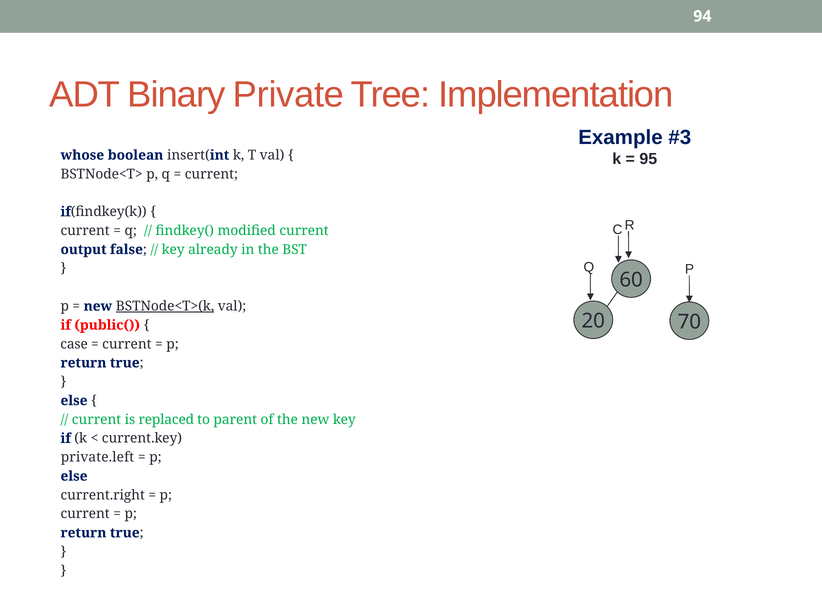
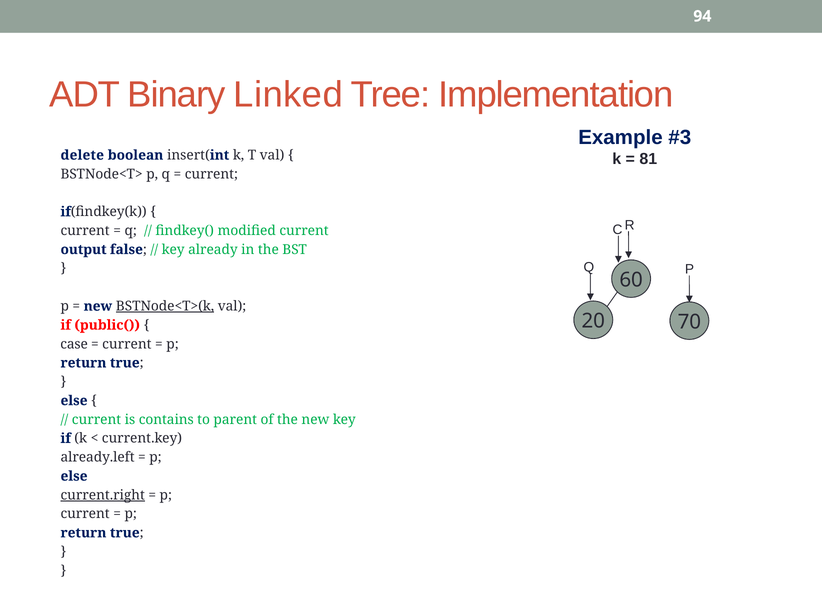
Private: Private -> Linked (288, 95)
whose: whose -> delete (82, 155)
95: 95 -> 81 (648, 159)
replaced: replaced -> contains (166, 420)
private.left: private.left -> already.left (98, 458)
current.right underline: none -> present (103, 495)
